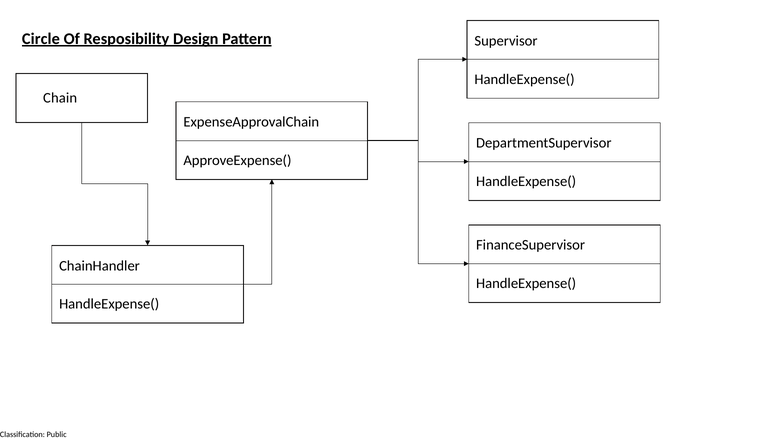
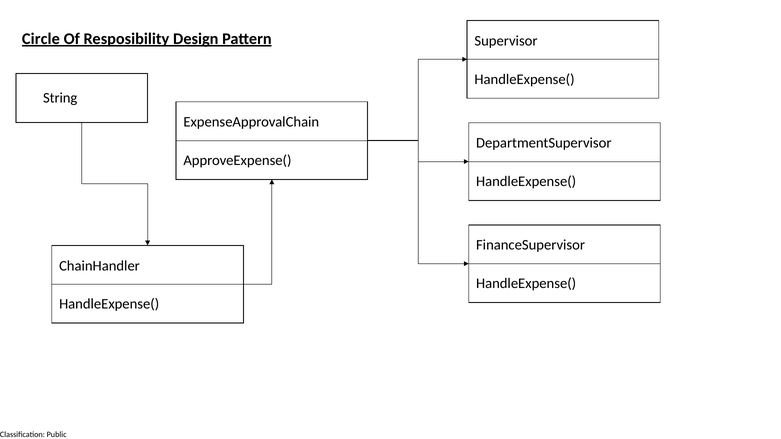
Chain: Chain -> String (60, 98)
